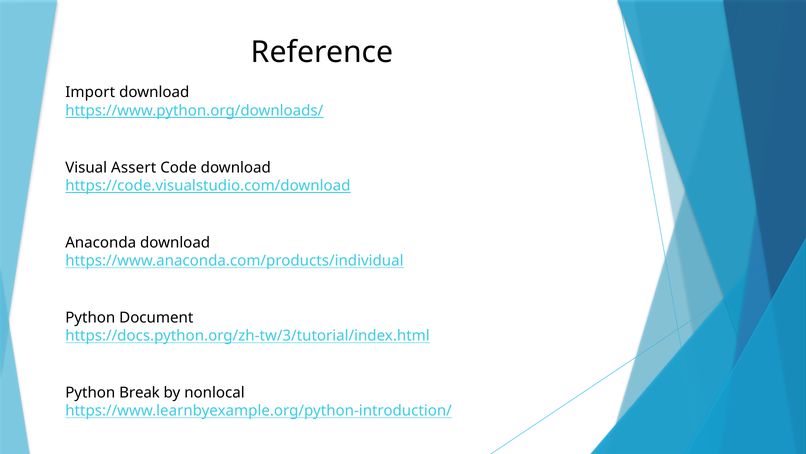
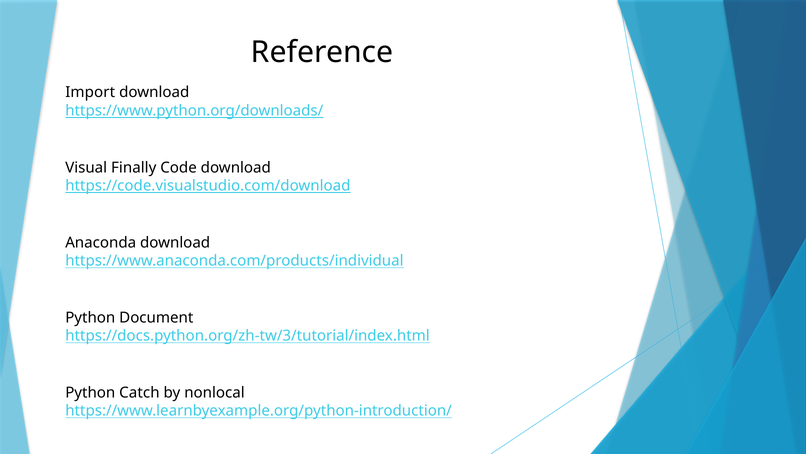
Assert: Assert -> Finally (134, 167)
Break: Break -> Catch (139, 392)
